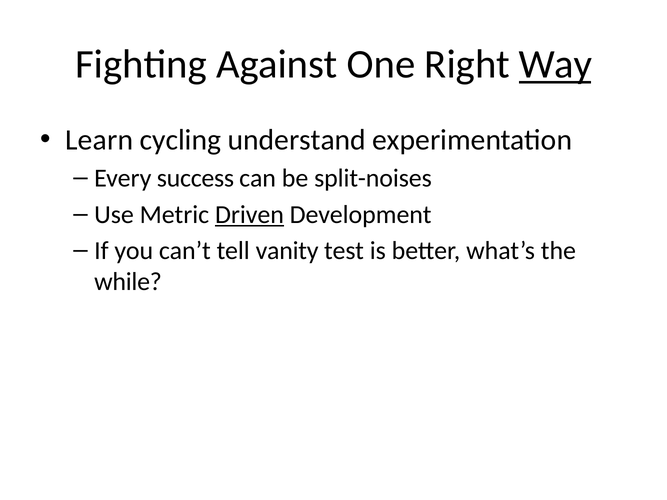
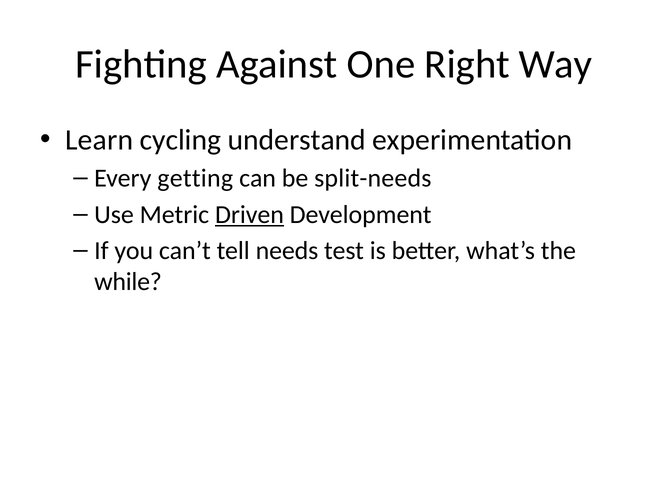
Way underline: present -> none (555, 65)
success: success -> getting (195, 178)
split-noises: split-noises -> split-needs (373, 178)
vanity: vanity -> needs (287, 251)
